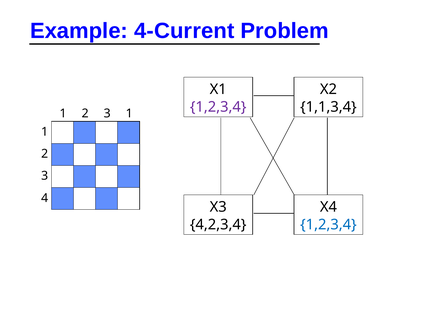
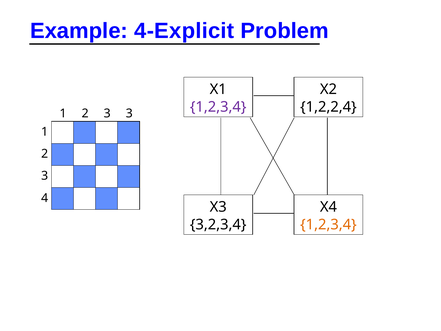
4-Current: 4-Current -> 4-Explicit (184, 31)
1,1,3,4: 1,1,3,4 -> 1,2,2,4 (328, 107)
2 1: 1 -> 3 (129, 113)
4,2,3,4: 4,2,3,4 -> 3,2,3,4 (218, 224)
1,2,3,4 colour: blue -> orange (328, 224)
